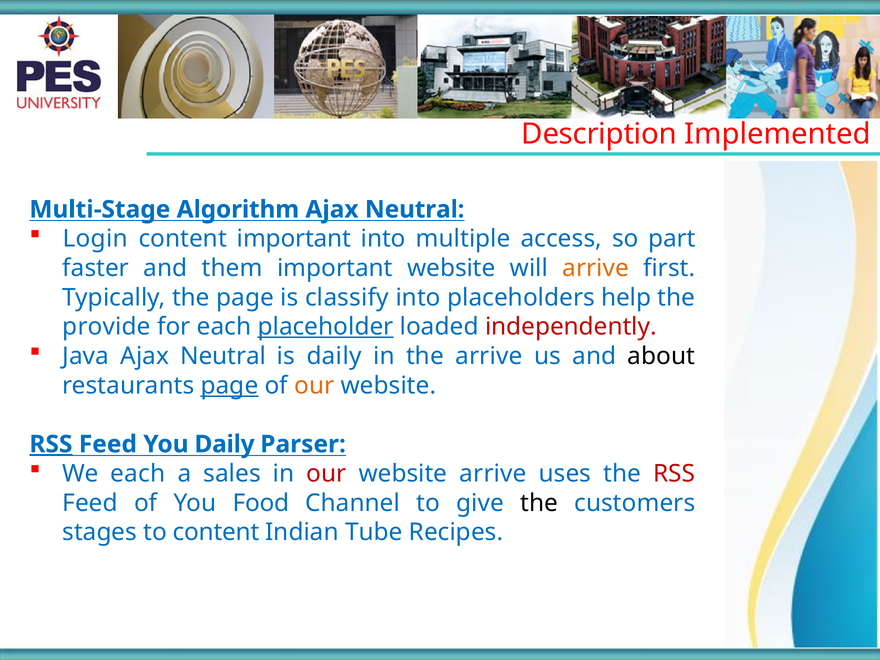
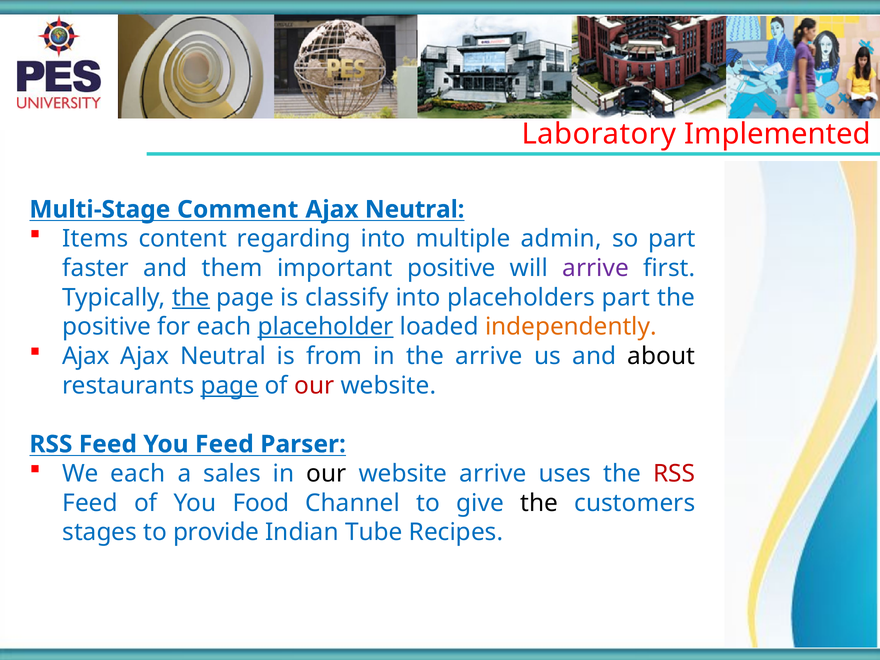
Description: Description -> Laboratory (599, 134)
Algorithm: Algorithm -> Comment (238, 210)
Login: Login -> Items (95, 239)
content important: important -> regarding (294, 239)
access: access -> admin (561, 239)
important website: website -> positive (451, 268)
arrive colour: orange -> purple (596, 268)
the underline: none -> present (191, 298)
placeholders help: help -> part (626, 298)
provide: provide -> positive (107, 327)
independently colour: red -> orange (571, 327)
Java: Java -> Ajax (86, 356)
is daily: daily -> from (334, 356)
our colour: orange -> red (314, 386)
RSS underline: present -> none (51, 444)
You Daily: Daily -> Feed (224, 444)
our colour: red -> black (326, 474)
to content: content -> provide (216, 532)
